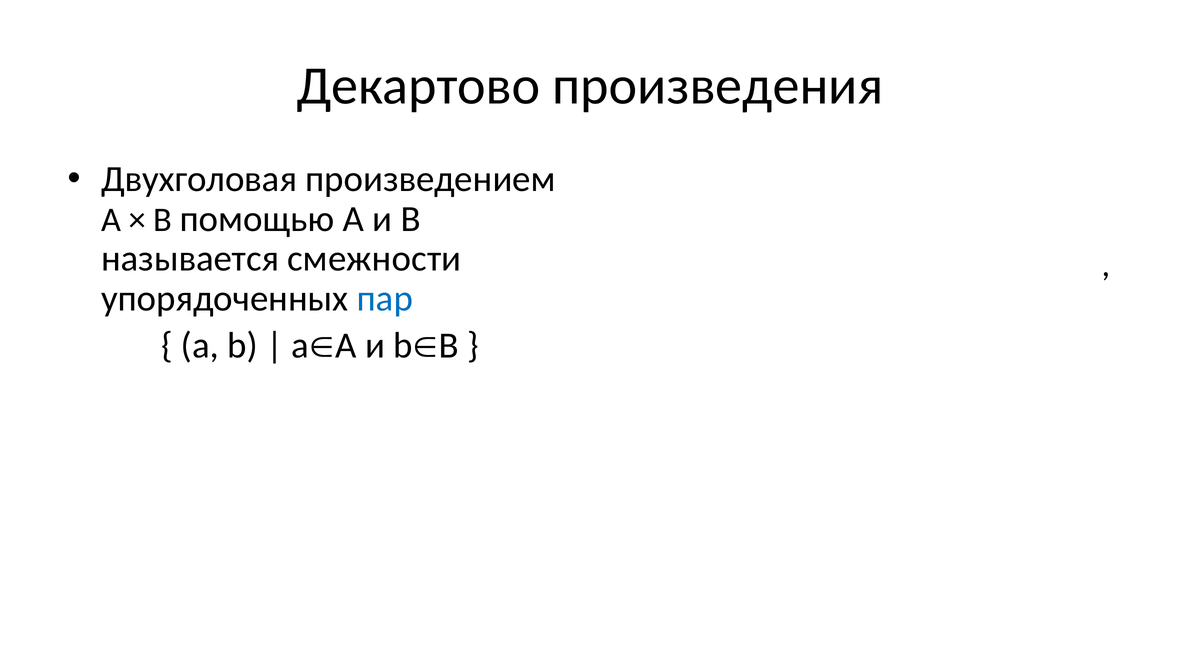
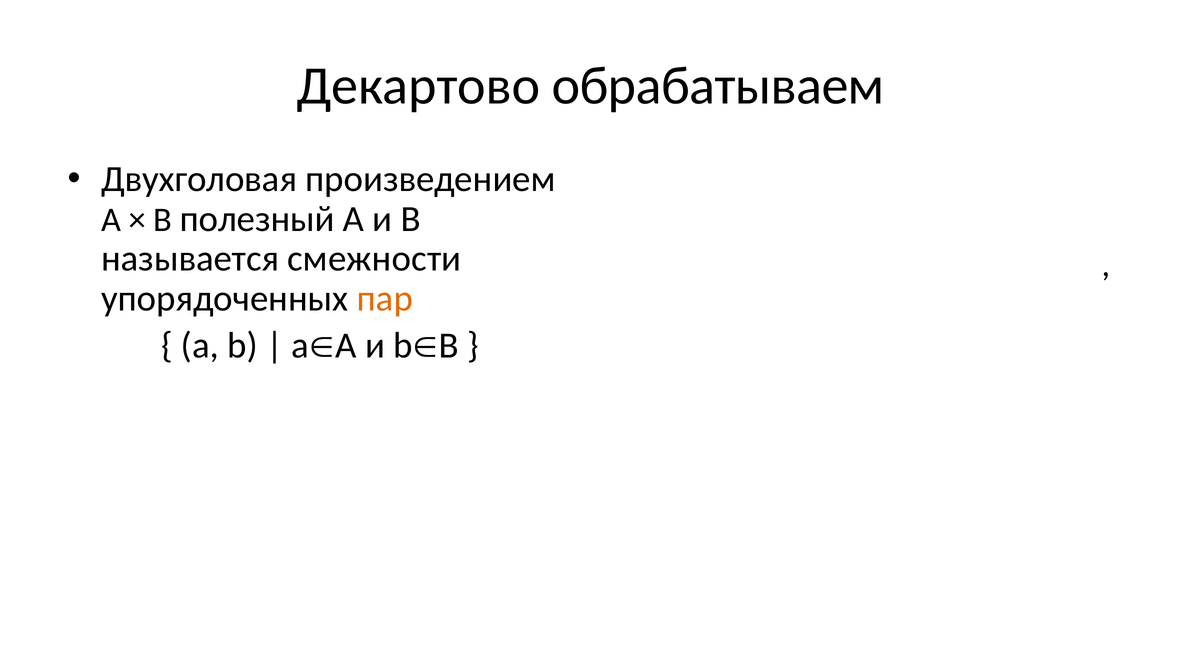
произведения: произведения -> обрабатываем (718, 86)
помощью: помощью -> полезный (257, 219)
пар colour: blue -> orange (385, 299)
